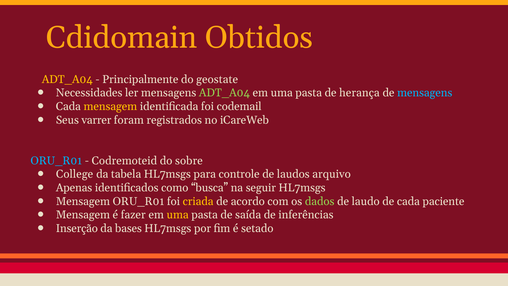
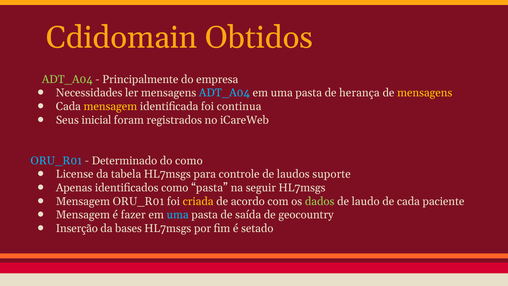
ADT_A04 colour: yellow -> light green (67, 79)
geostate: geostate -> empresa (217, 79)
ADT_A04 colour: light green -> light blue (224, 93)
mensagens colour: light blue -> yellow (425, 93)
codemail: codemail -> continua (239, 106)
varrer: varrer -> inicial (96, 120)
Codremoteid: Codremoteid -> Determinado (124, 161)
do sobre: sobre -> como (189, 161)
College: College -> License (75, 174)
arquivo: arquivo -> suporte (332, 174)
como busca: busca -> pasta (209, 188)
uma colour: yellow -> light blue (178, 215)
inferências: inferências -> geocountry (306, 215)
